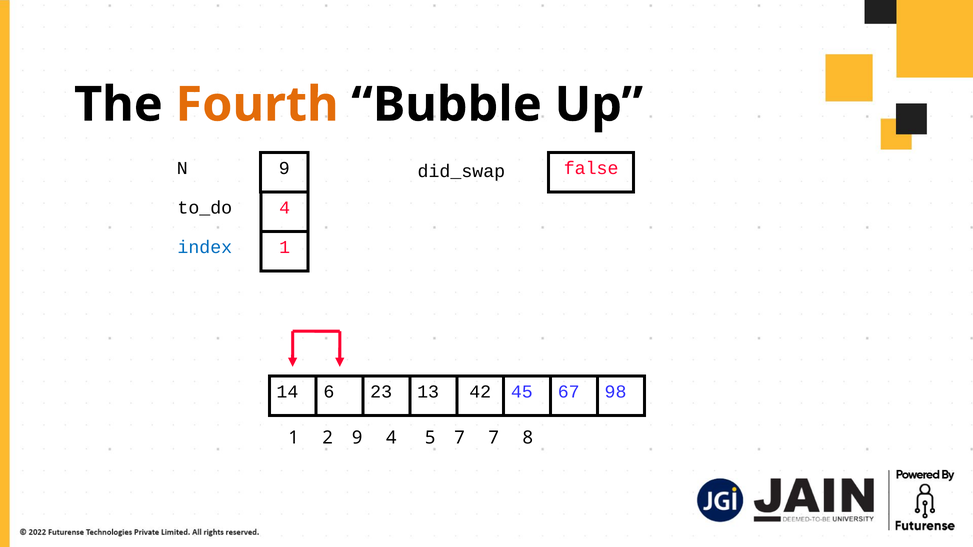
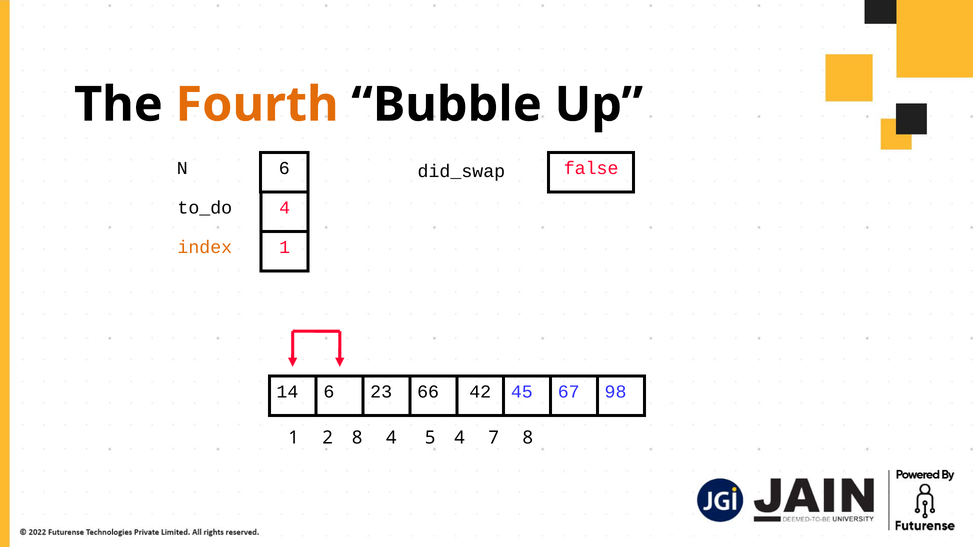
N 9: 9 -> 6 (284, 168)
index colour: blue -> orange (205, 247)
13: 13 -> 66 (428, 392)
2 9: 9 -> 8 (357, 438)
5 7: 7 -> 4 (459, 438)
